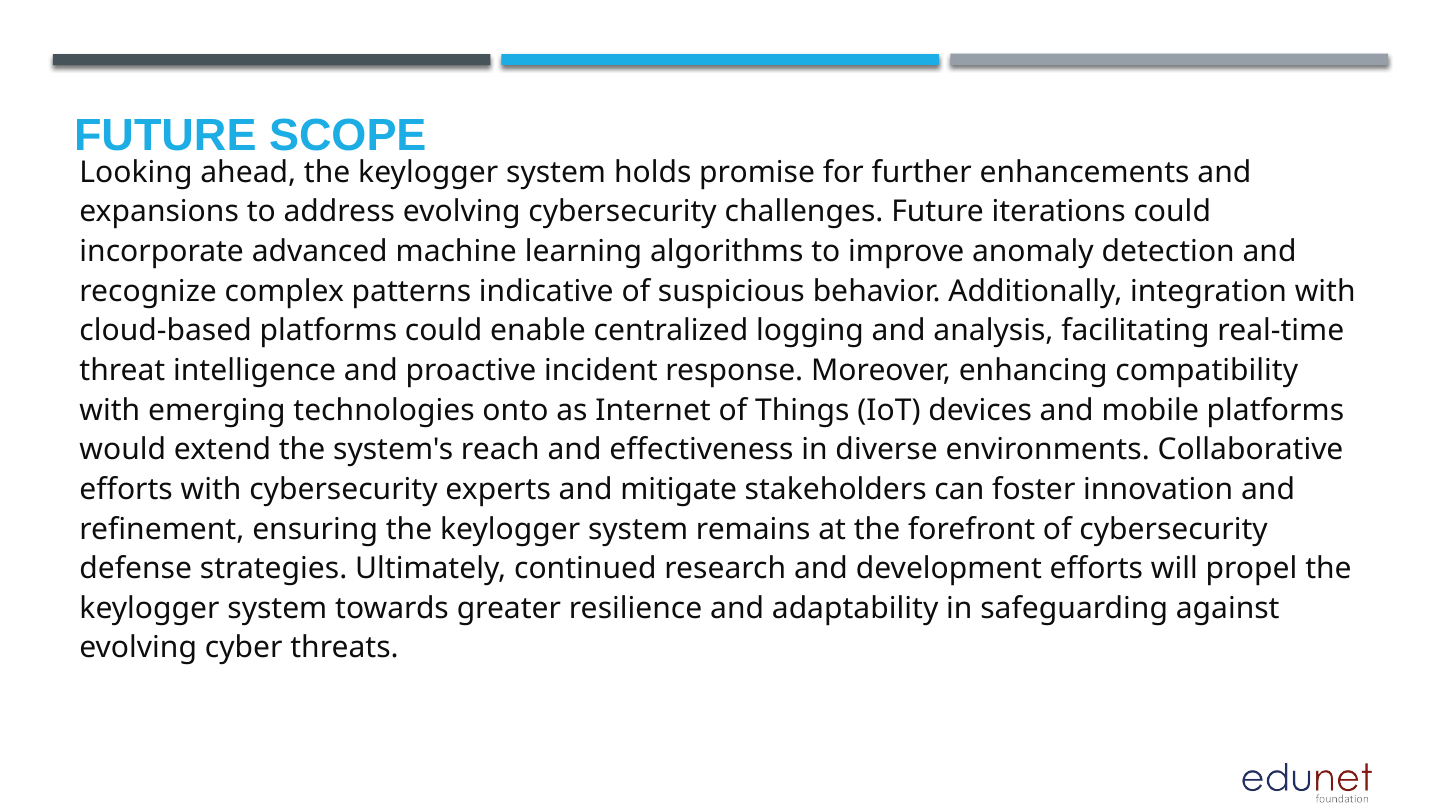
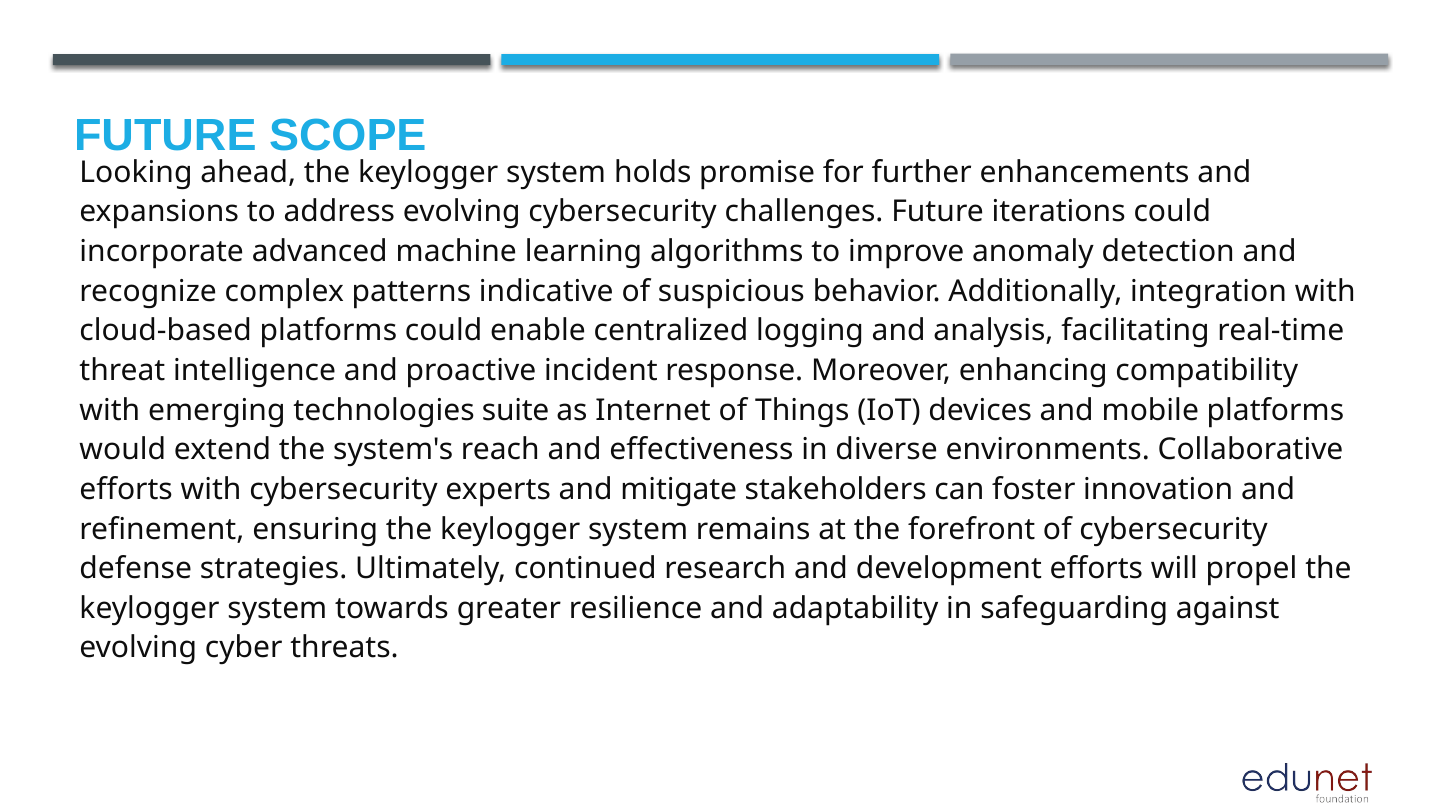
onto: onto -> suite (516, 410)
